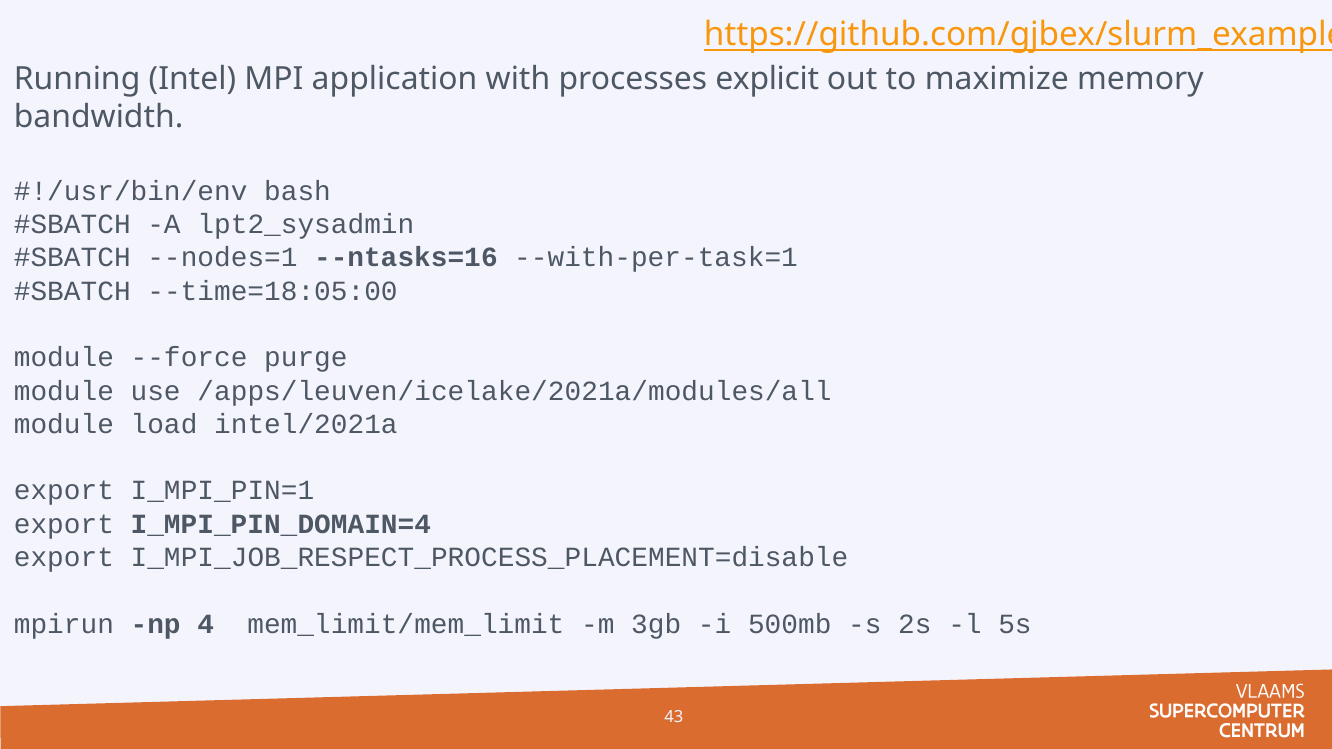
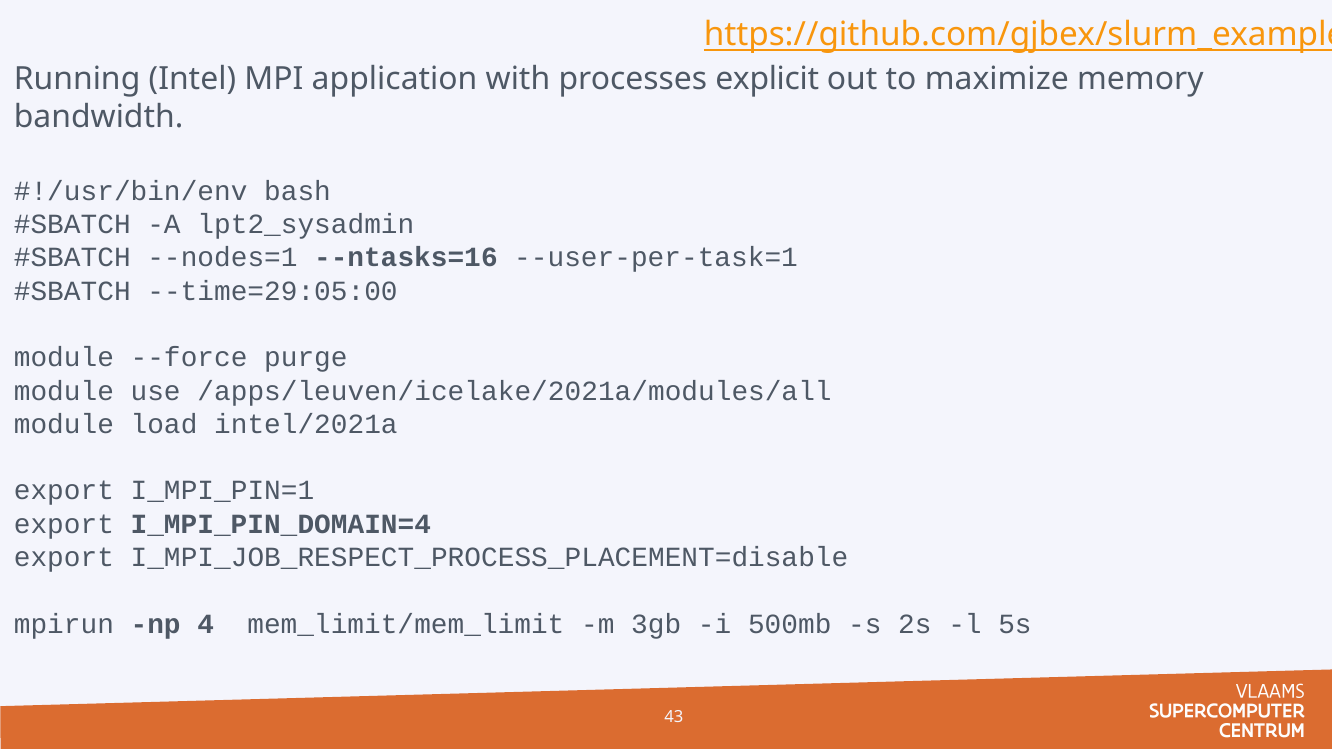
--with-per-task=1: --with-per-task=1 -> --user-per-task=1 (656, 258)
--time=18:05:00: --time=18:05:00 -> --time=29:05:00 (272, 291)
